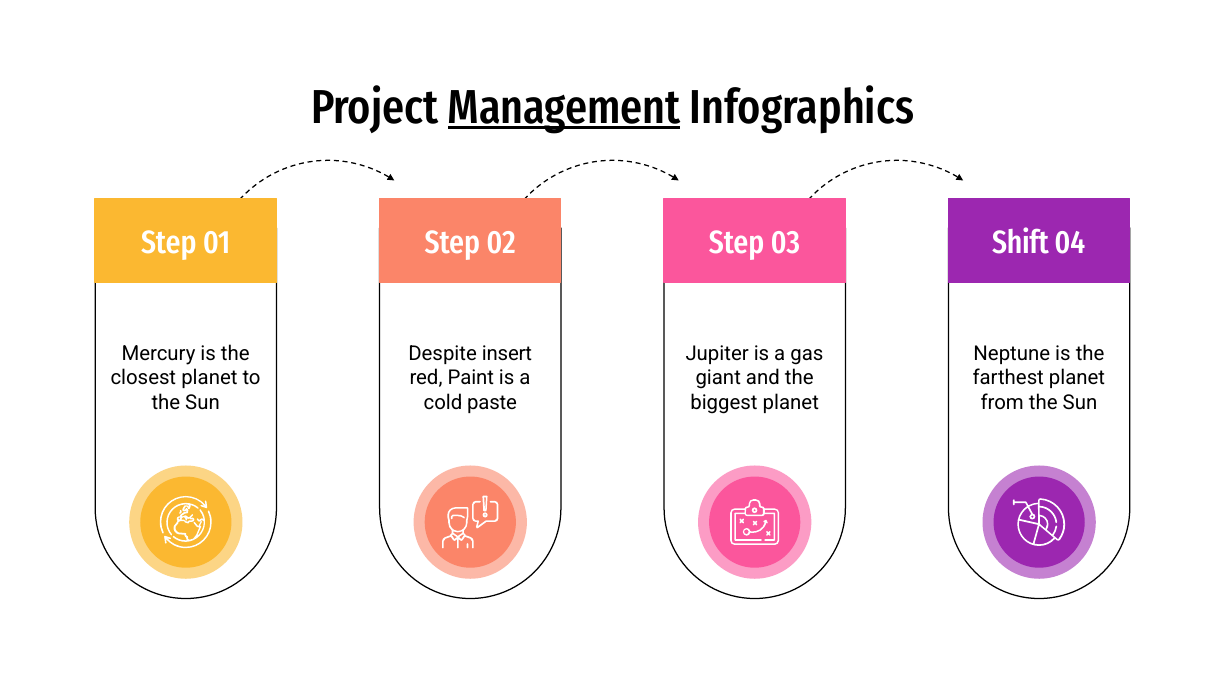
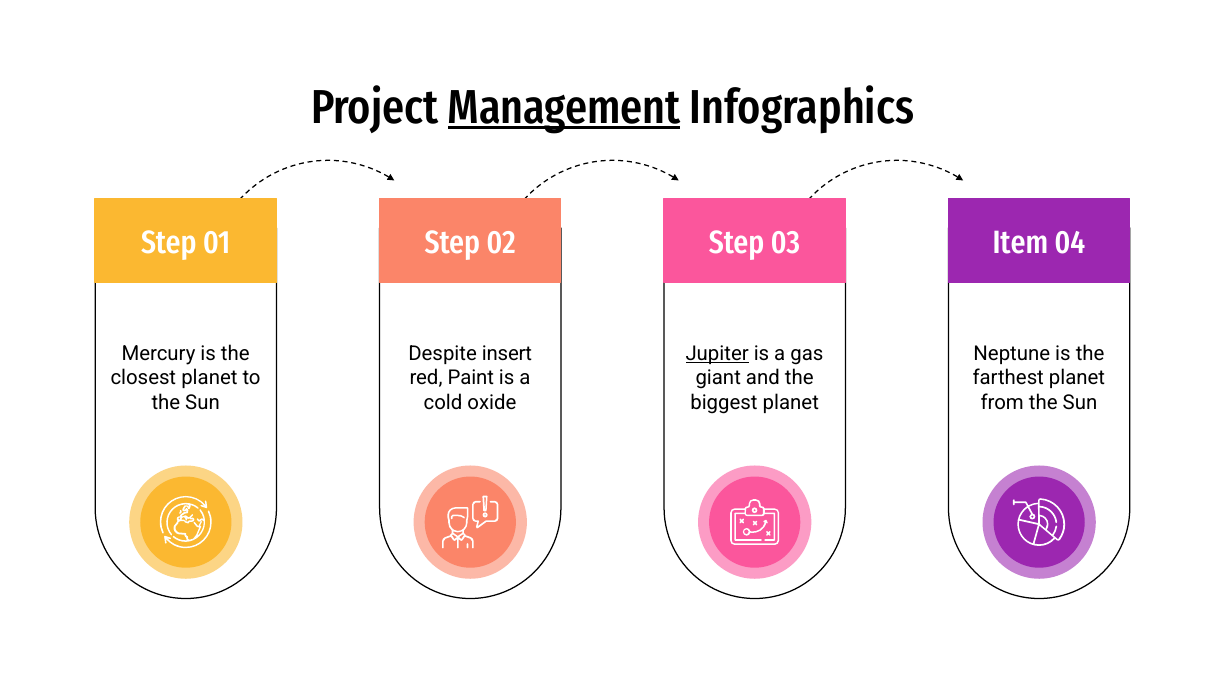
Shift: Shift -> Item (1020, 243)
Jupiter underline: none -> present (717, 354)
paste: paste -> oxide (492, 403)
